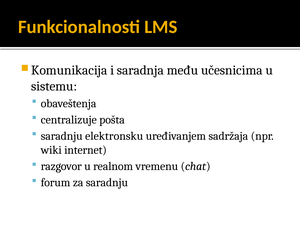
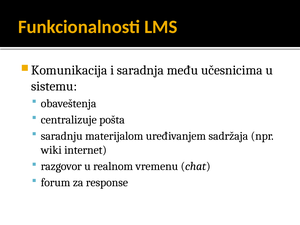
elektronsku: elektronsku -> materijalom (114, 136)
za saradnju: saradnju -> response (107, 183)
